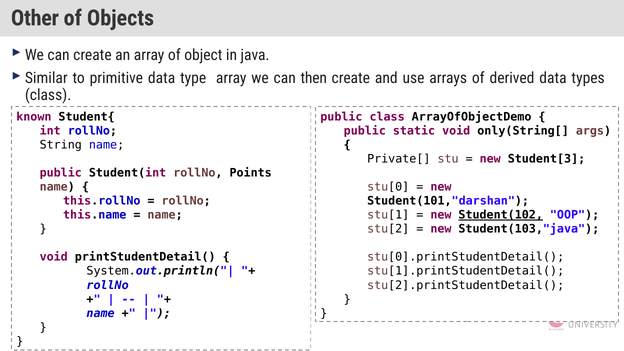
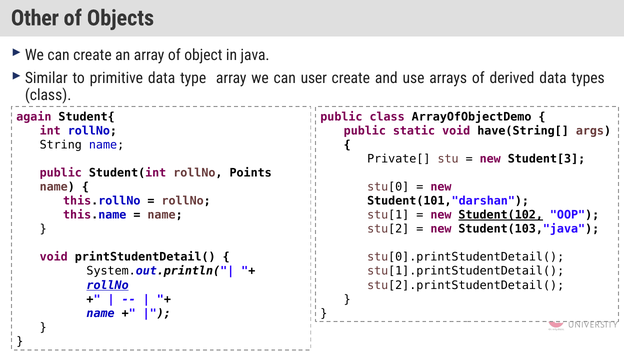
then: then -> user (314, 78)
known: known -> again (34, 117)
only(String[: only(String[ -> have(String[ (523, 131)
rollNo underline: none -> present (108, 285)
